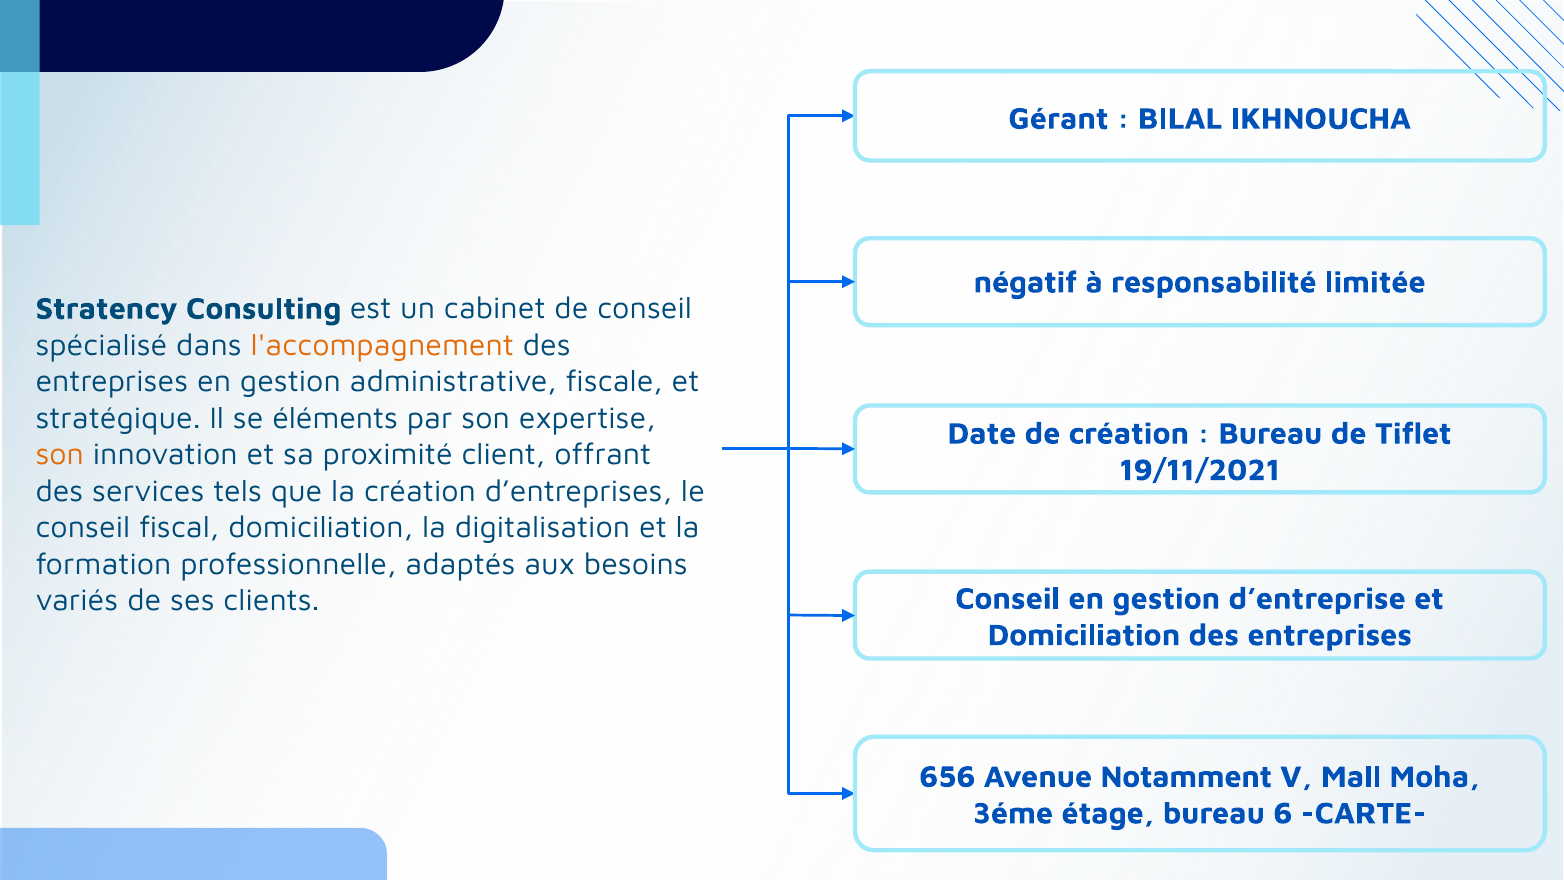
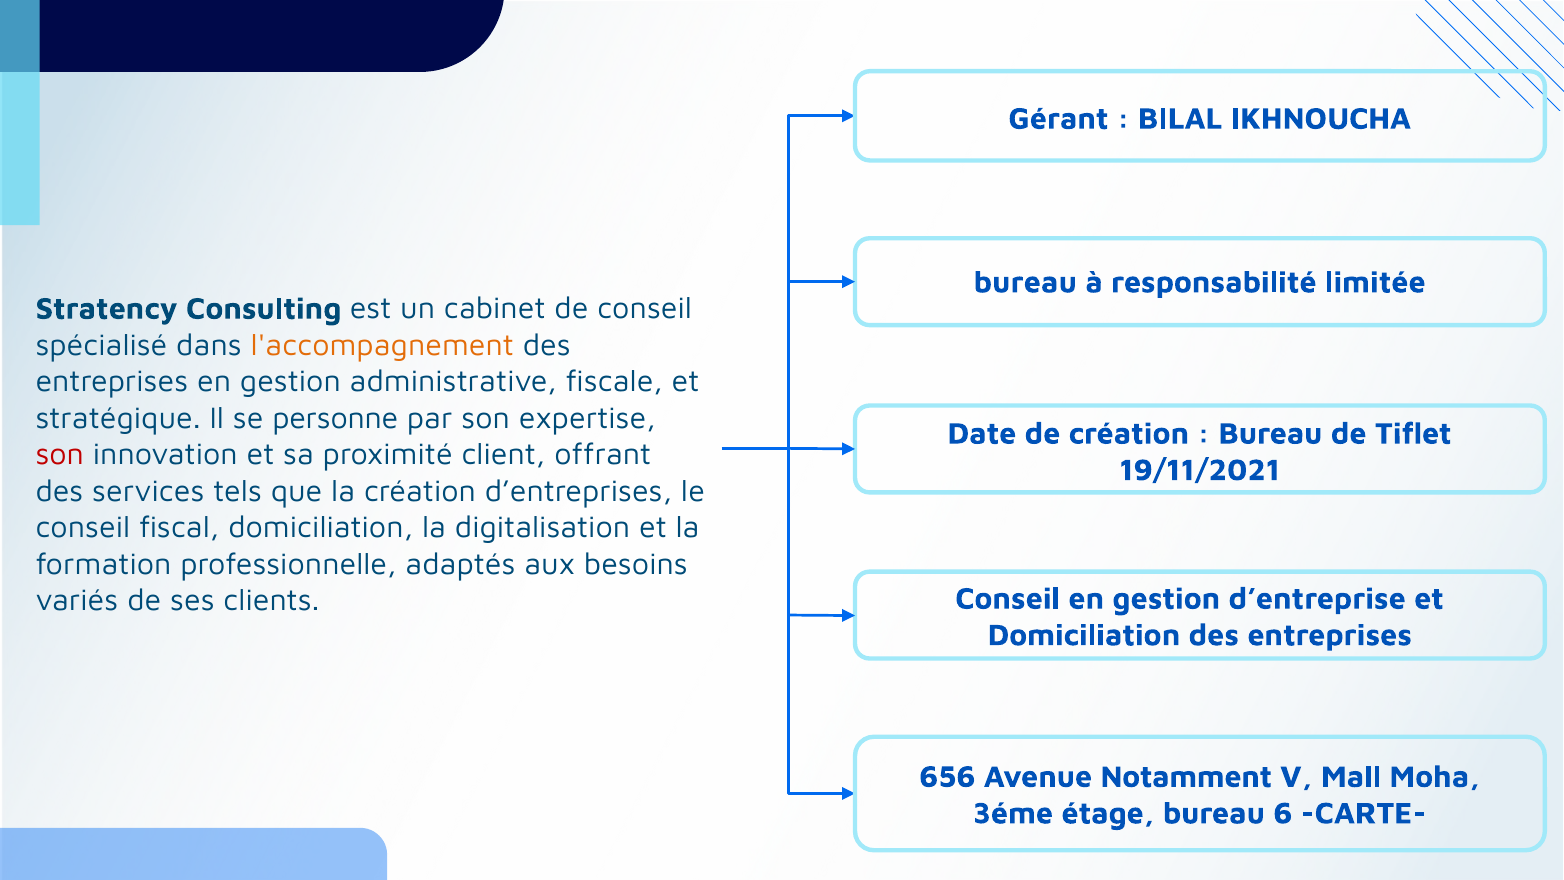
négatif: négatif -> bureau (1025, 282)
éléments: éléments -> personne (335, 418)
son colour: orange -> red (60, 455)
